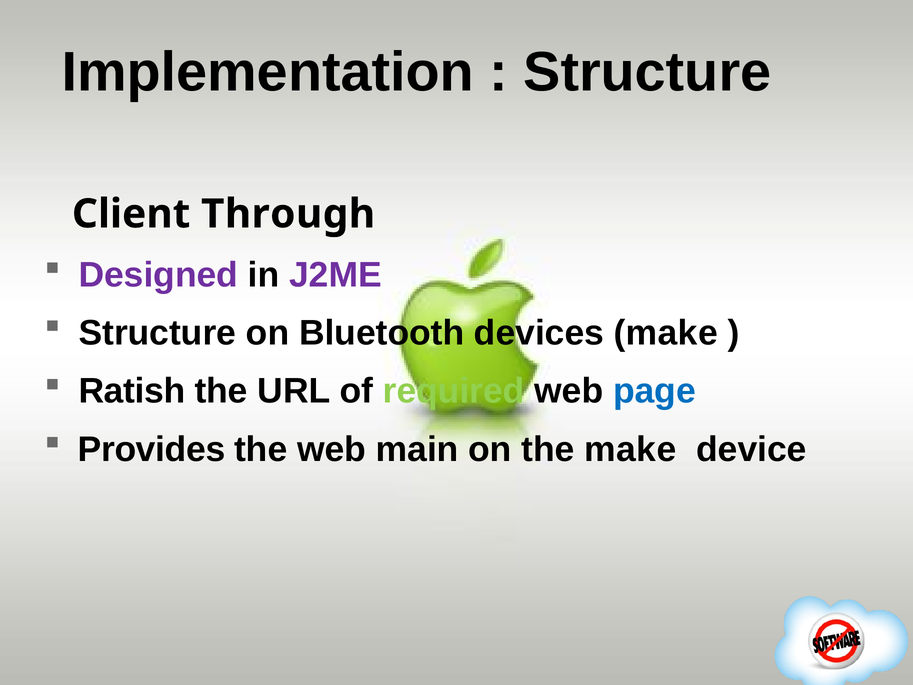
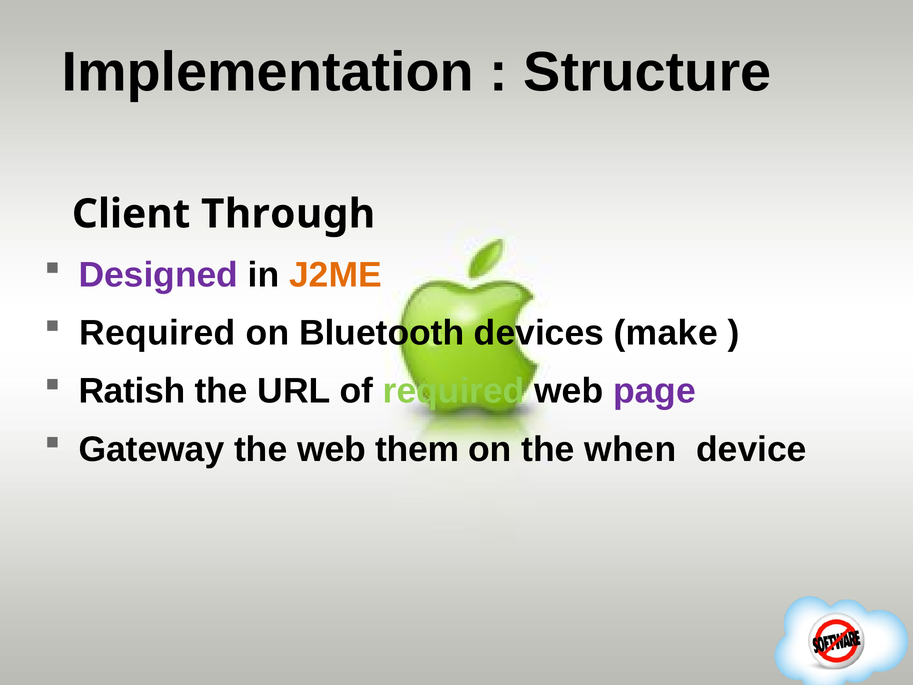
J2ME colour: purple -> orange (335, 275)
Structure: Structure -> Required (157, 333)
page colour: blue -> purple (654, 391)
Provides: Provides -> Gateway (151, 449)
main: main -> them (417, 449)
the make: make -> when (630, 449)
